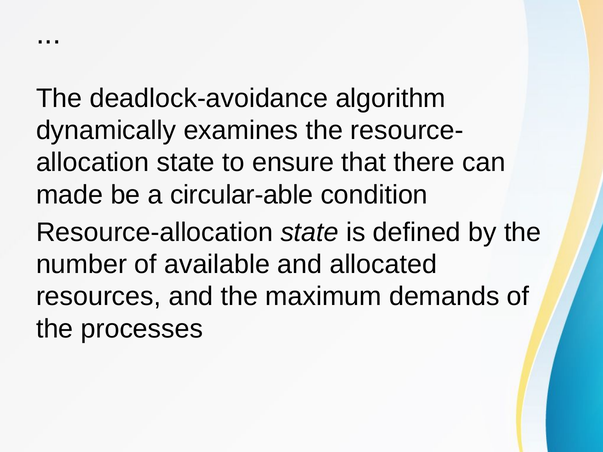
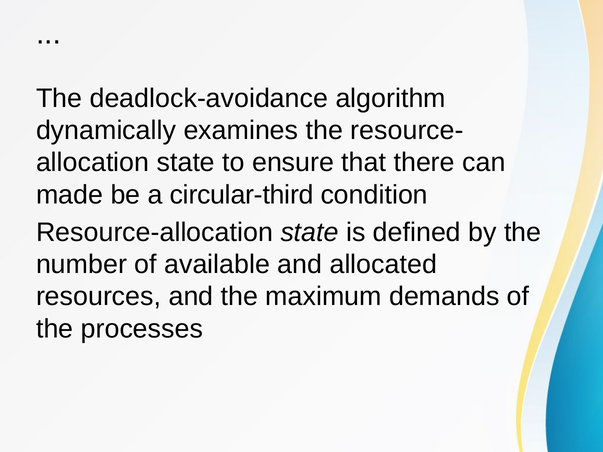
circular-able: circular-able -> circular-third (242, 195)
